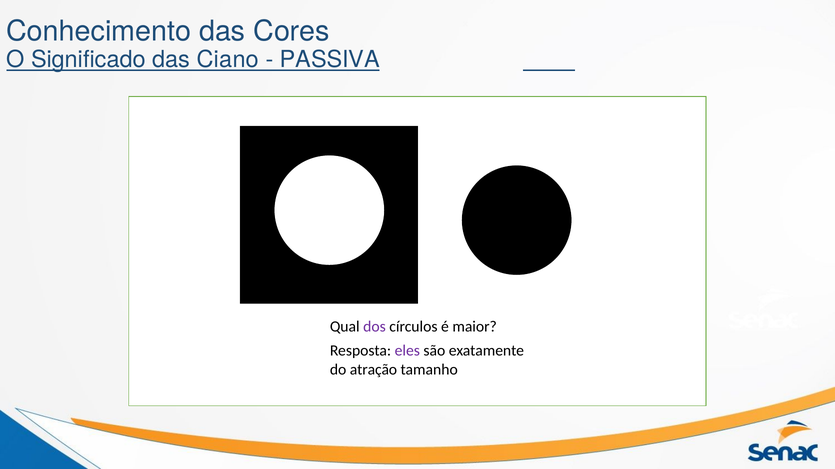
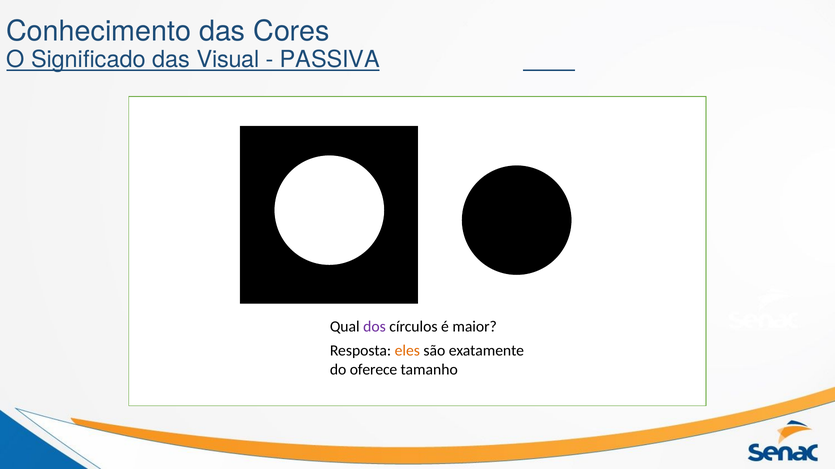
Ciano: Ciano -> Visual (228, 60)
eles colour: purple -> orange (407, 351)
atração: atração -> oferece (374, 370)
